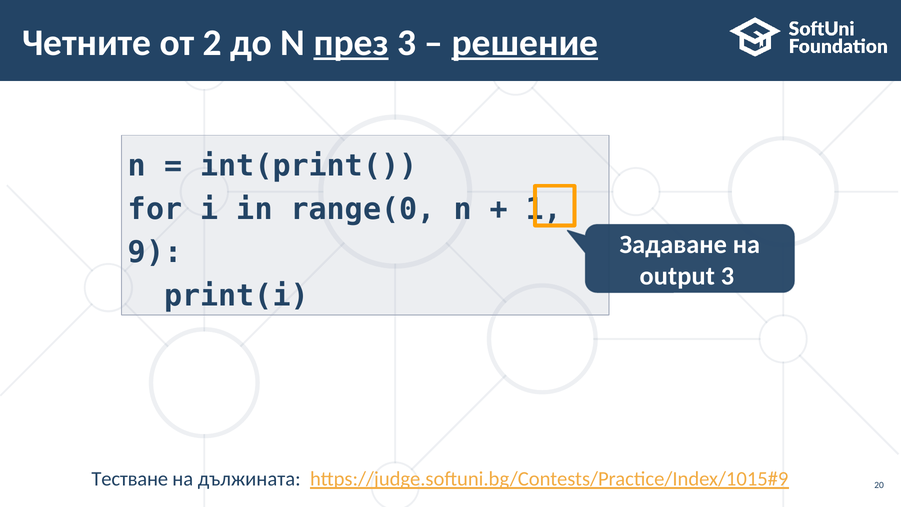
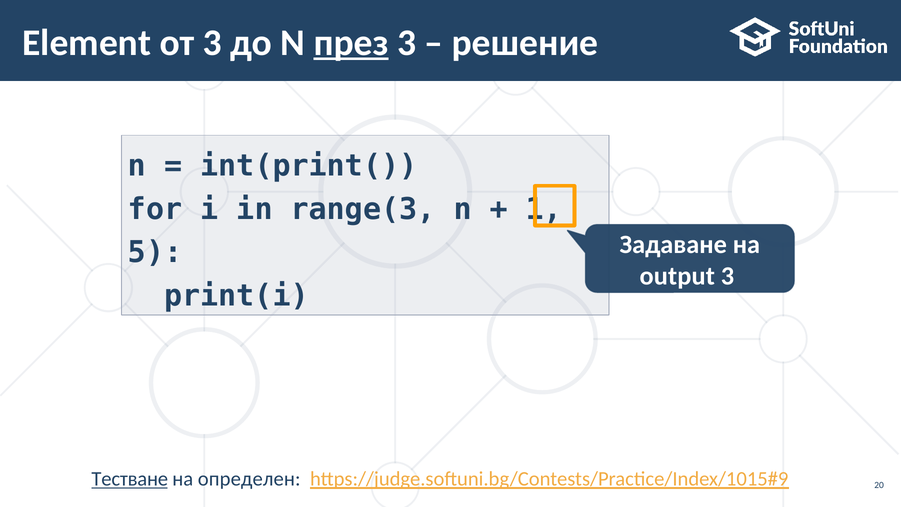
Четните: Четните -> Element (87, 43)
от 2: 2 -> 3 (212, 43)
решение underline: present -> none (525, 43)
range(0: range(0 -> range(3 (363, 209)
9: 9 -> 5 (155, 252)
Тестване underline: none -> present (130, 479)
дължината: дължината -> определен (249, 479)
